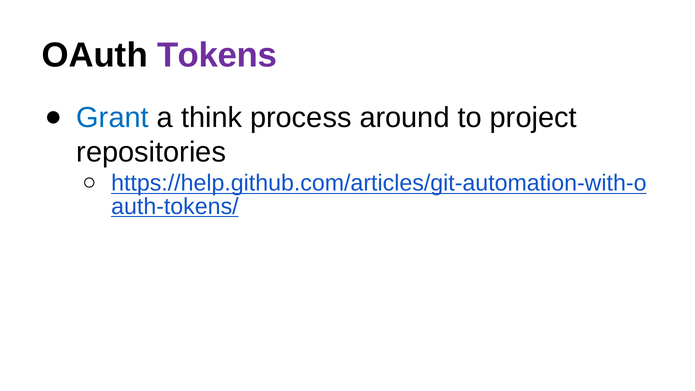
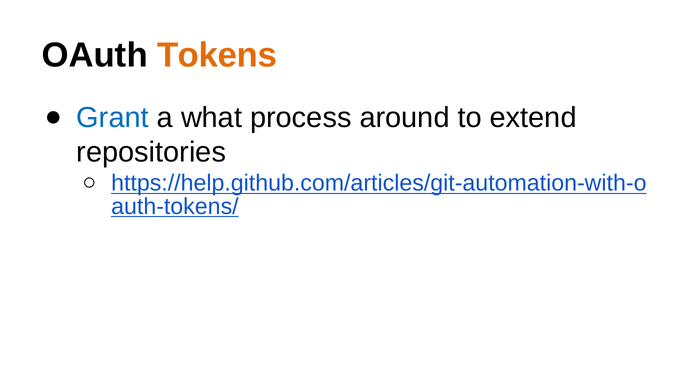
Tokens colour: purple -> orange (217, 55)
think: think -> what (212, 118)
project: project -> extend (533, 118)
